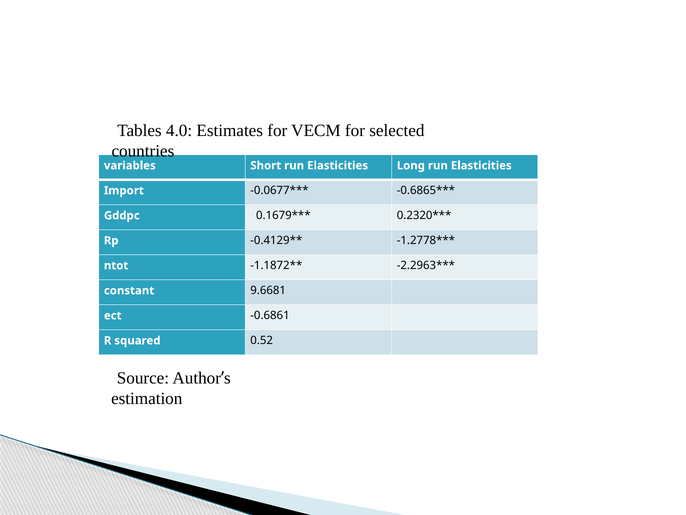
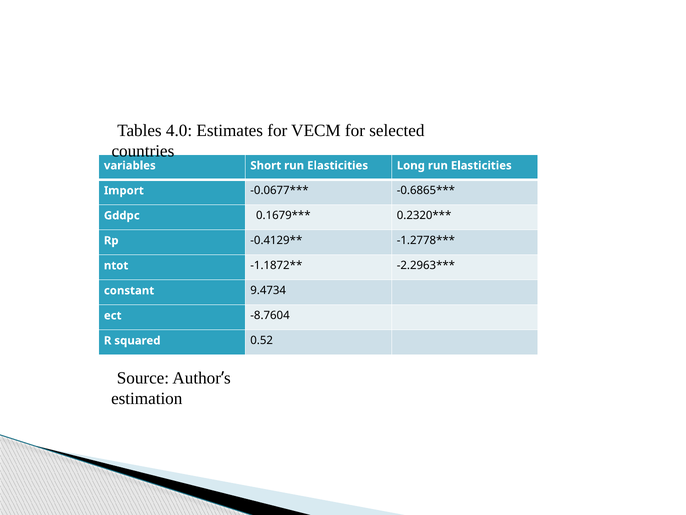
9.6681: 9.6681 -> 9.4734 (268, 290)
-0.6861: -0.6861 -> -8.7604 (270, 315)
